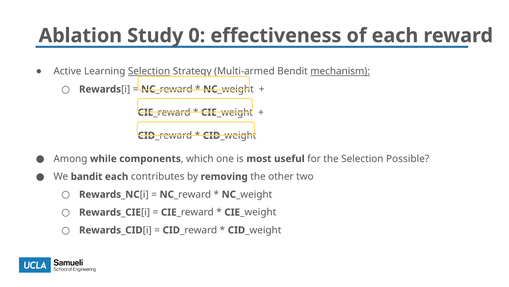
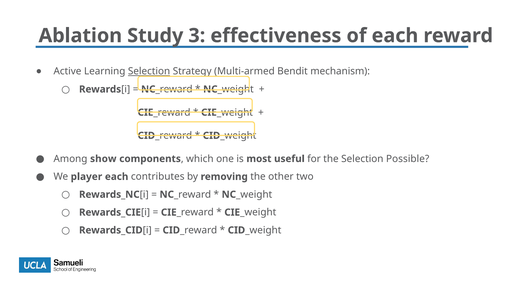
0: 0 -> 3 (197, 36)
mechanism underline: present -> none (340, 71)
while: while -> show (103, 158)
bandit: bandit -> player (86, 176)
